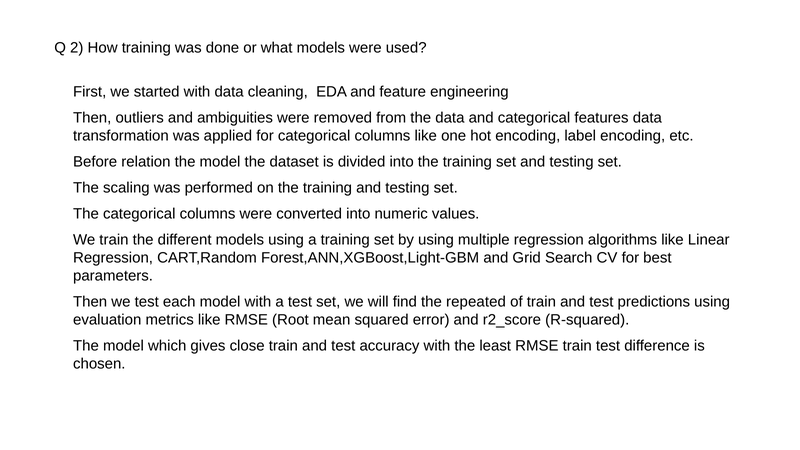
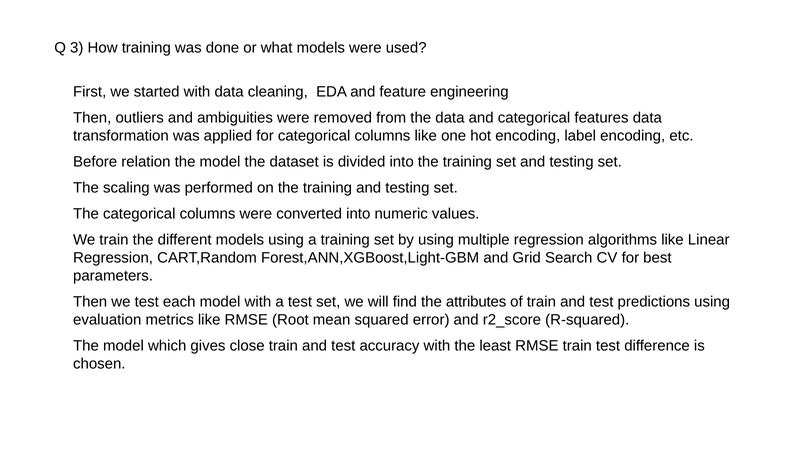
2: 2 -> 3 (77, 48)
repeated: repeated -> attributes (476, 302)
